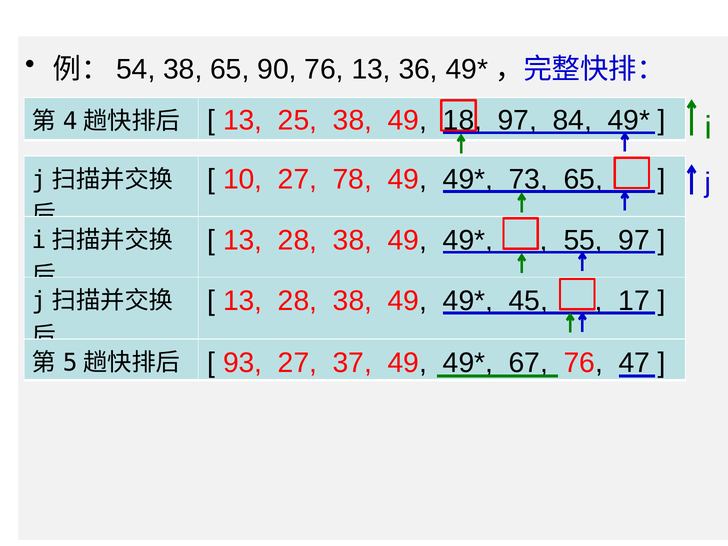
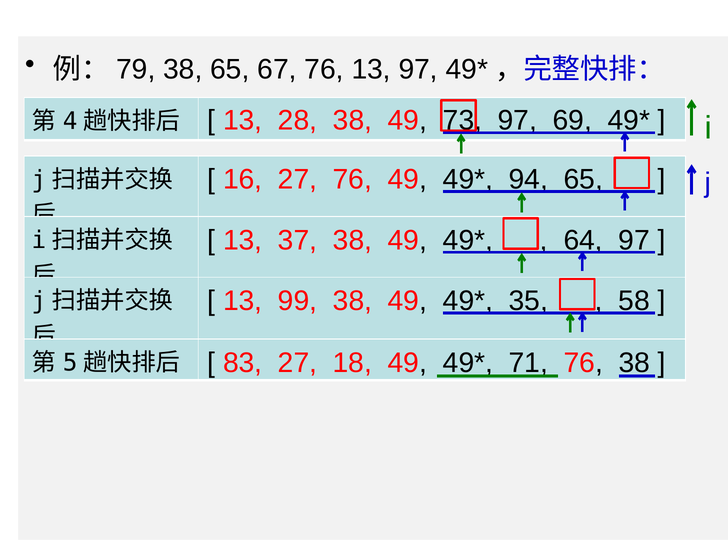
54: 54 -> 79 (136, 69)
90: 90 -> 67 (277, 69)
13 36: 36 -> 97 (418, 69)
25: 25 -> 28 (298, 120)
18: 18 -> 73 (463, 120)
84: 84 -> 69 (572, 120)
10: 10 -> 16 (243, 180)
27 78: 78 -> 76 (352, 180)
73: 73 -> 94 (528, 180)
28: 28 -> 37 (298, 240)
55: 55 -> 64 (583, 240)
28: 28 -> 99 (298, 301)
45: 45 -> 35 (528, 301)
17: 17 -> 58 (634, 301)
93: 93 -> 83 (243, 363)
37: 37 -> 18 (352, 363)
67: 67 -> 71 (528, 363)
76 47: 47 -> 38 (634, 363)
